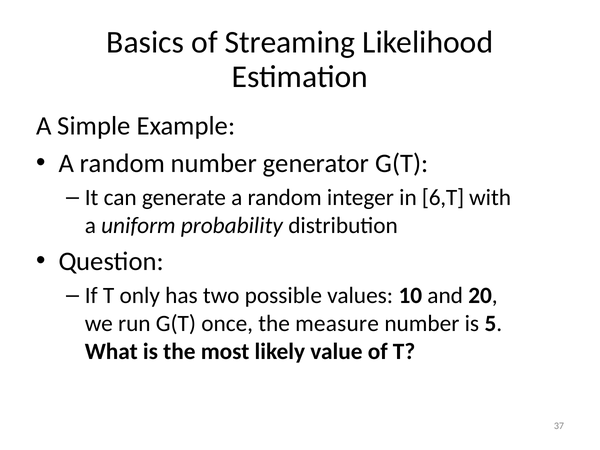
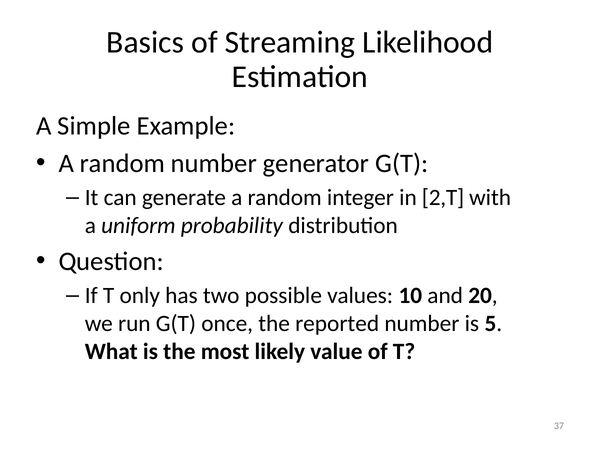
6,T: 6,T -> 2,T (443, 198)
measure: measure -> reported (337, 324)
